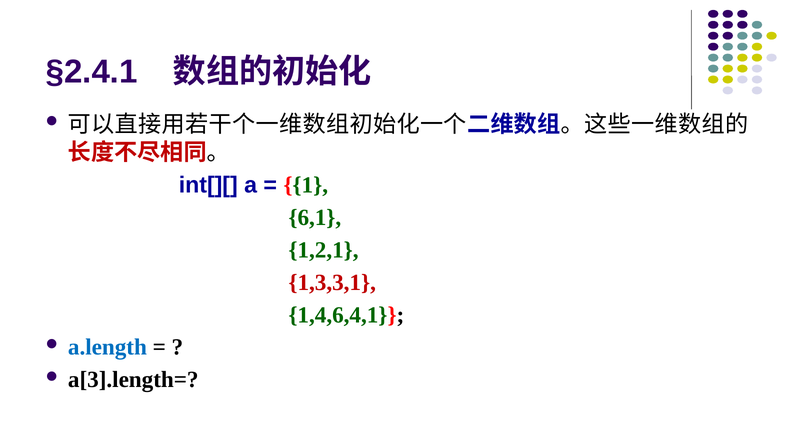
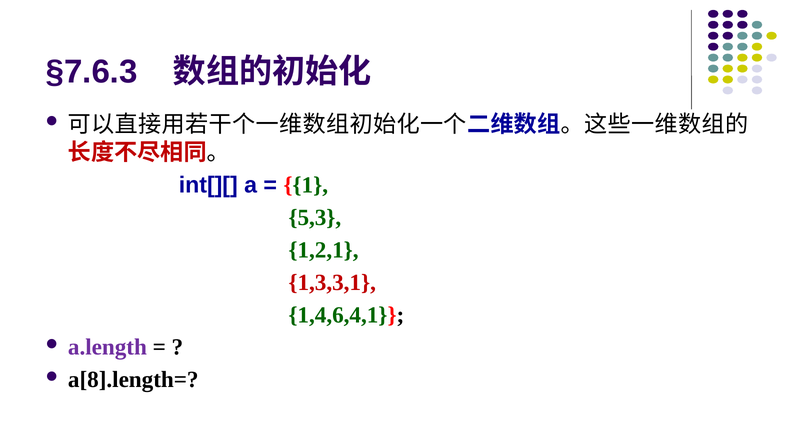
§2.4.1: §2.4.1 -> §7.6.3 (92, 72)
6,1: 6,1 -> 5,3 (315, 217)
a.length colour: blue -> purple (107, 347)
a[3].length=: a[3].length= -> a[8].length= (133, 379)
